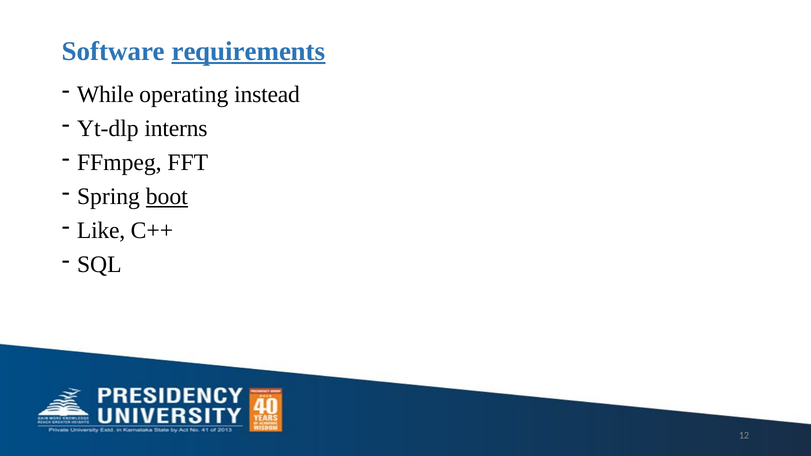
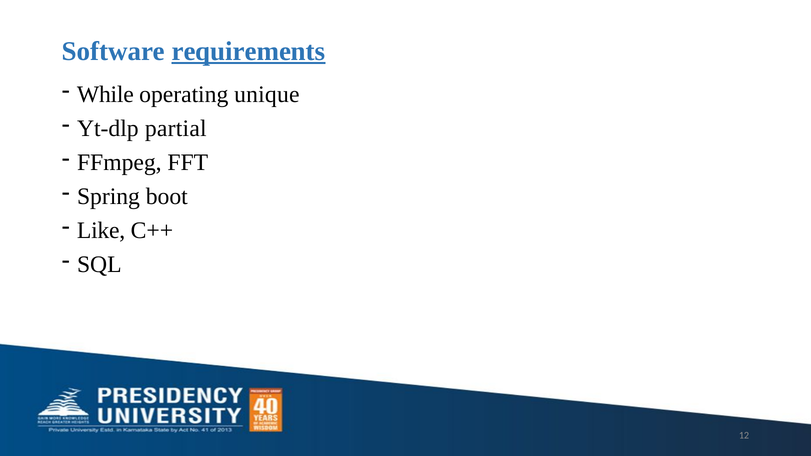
instead: instead -> unique (267, 94)
interns: interns -> partial (176, 128)
boot underline: present -> none (167, 196)
